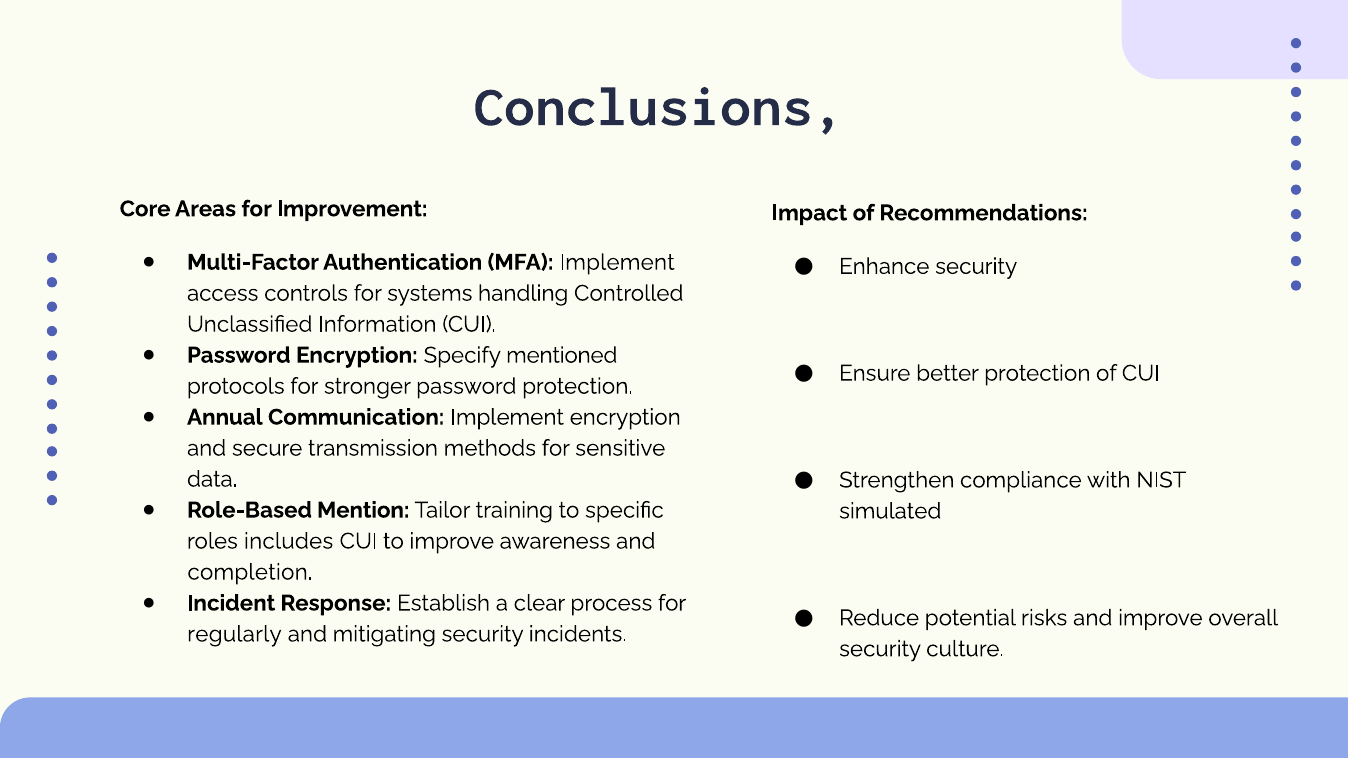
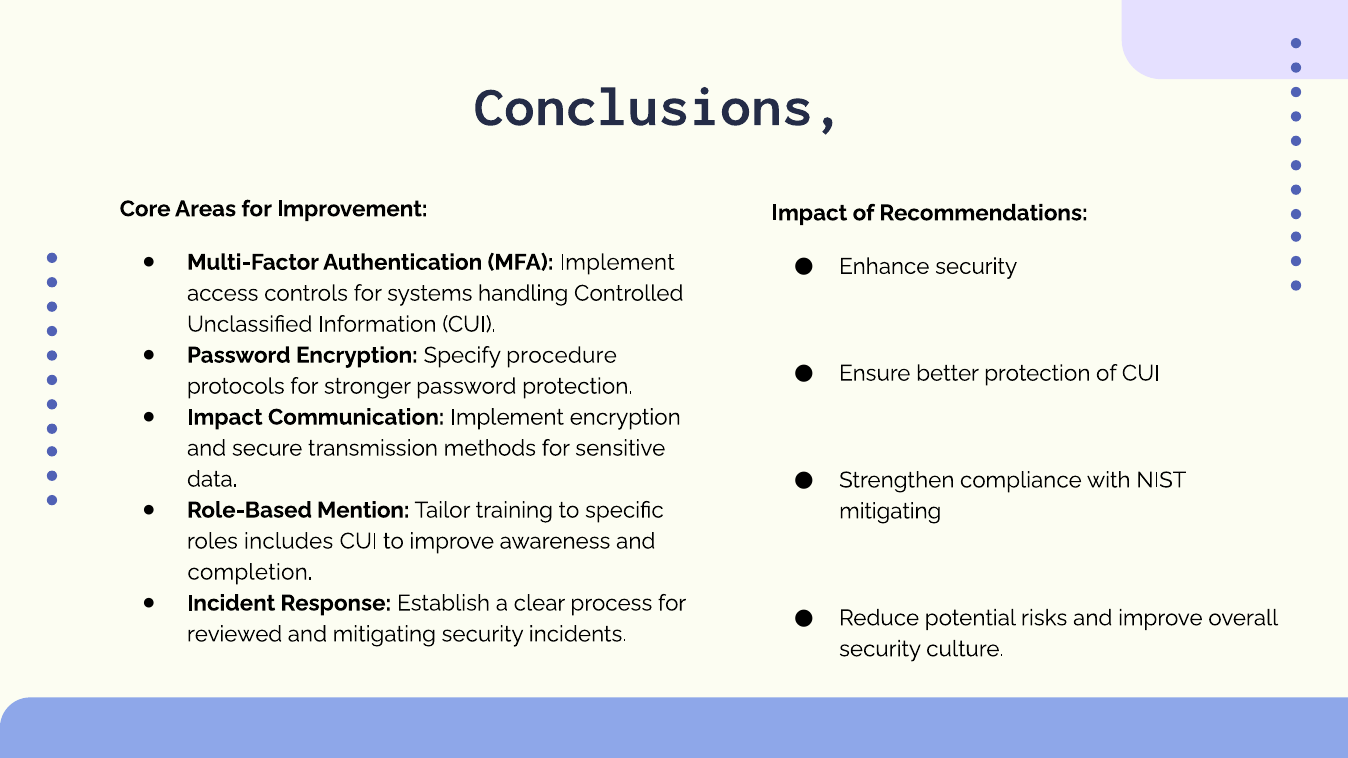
mentioned: mentioned -> procedure (562, 355)
Annual: Annual -> Impact (225, 417)
simulated: simulated -> mitigating (890, 511)
regularly: regularly -> reviewed (235, 634)
